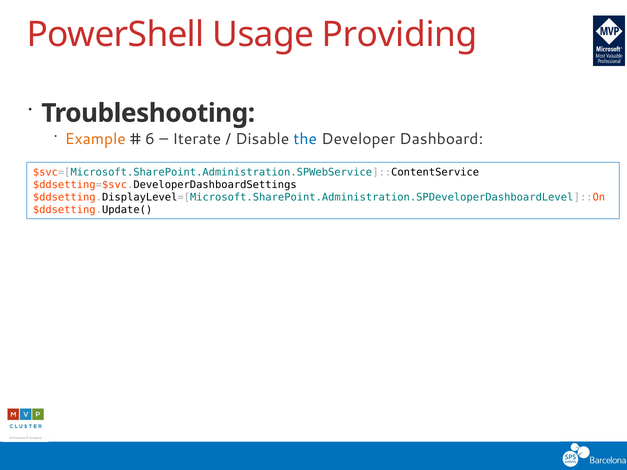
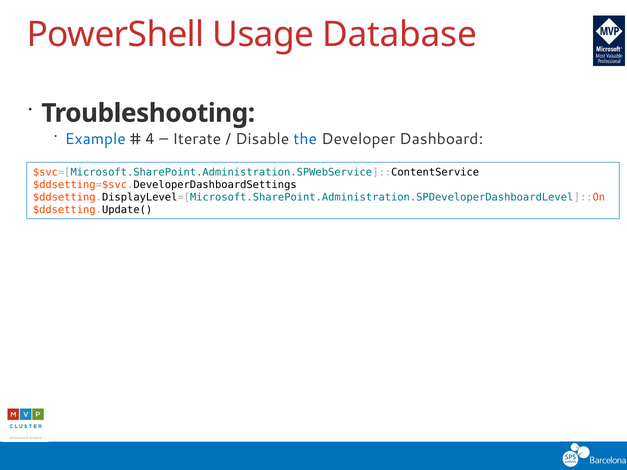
Providing: Providing -> Database (400, 35)
Example colour: orange -> blue (95, 139)
6: 6 -> 4 (150, 139)
